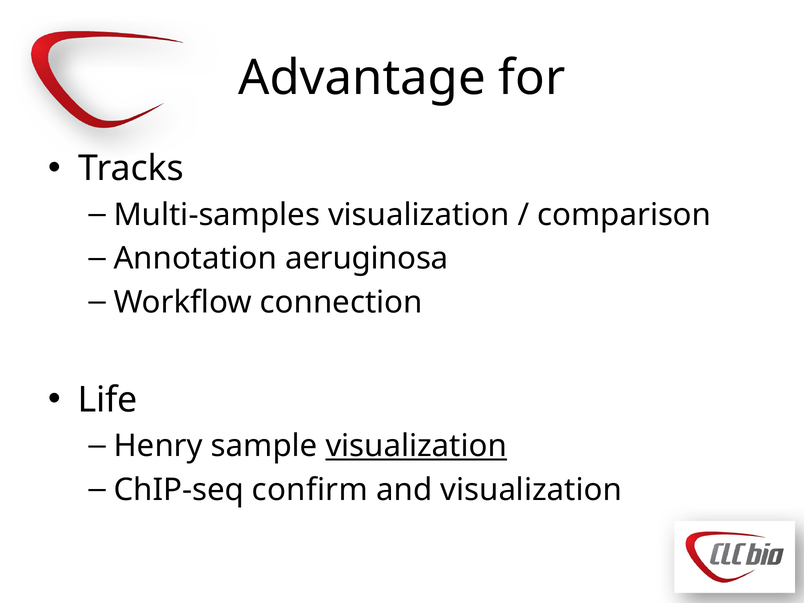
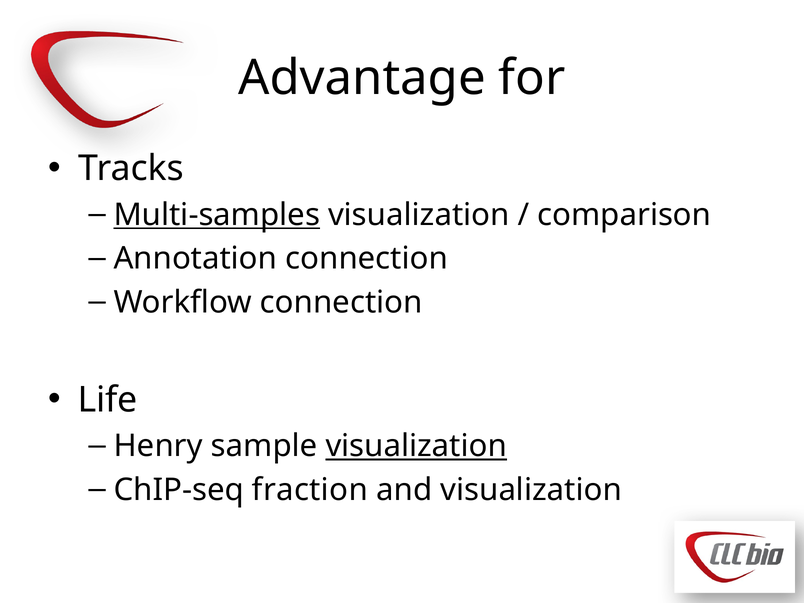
Multi-samples underline: none -> present (217, 215)
Annotation aeruginosa: aeruginosa -> connection (367, 259)
confirm: confirm -> fraction (310, 490)
